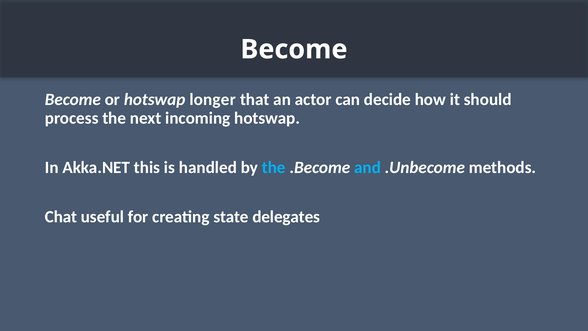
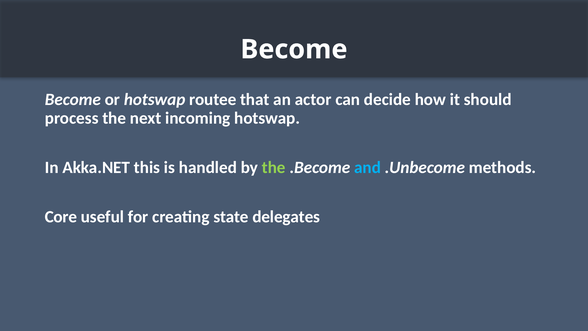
longer: longer -> routee (213, 99)
the colour: light blue -> light green (274, 167)
Chat: Chat -> Core (61, 217)
